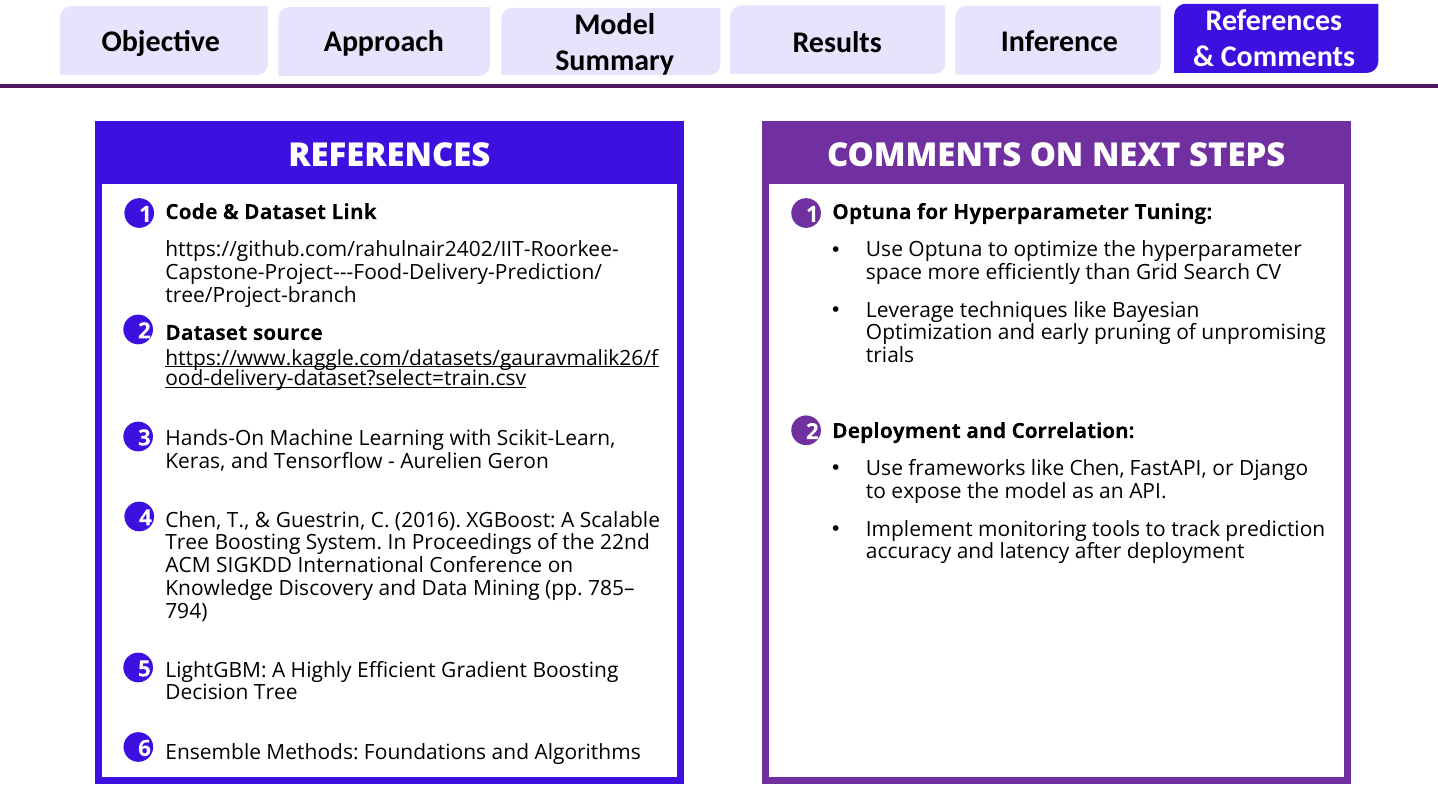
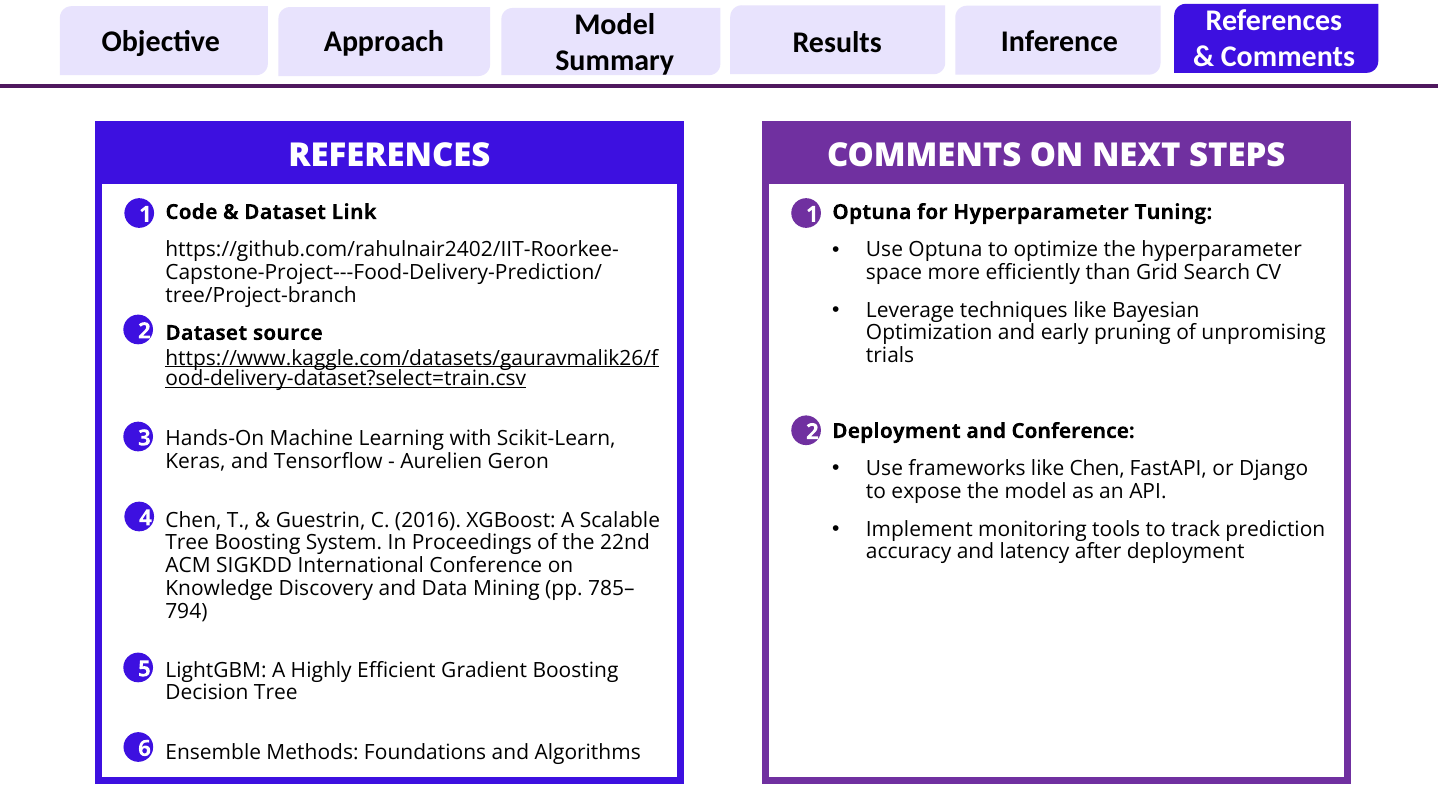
and Correlation: Correlation -> Conference (1073, 431)
